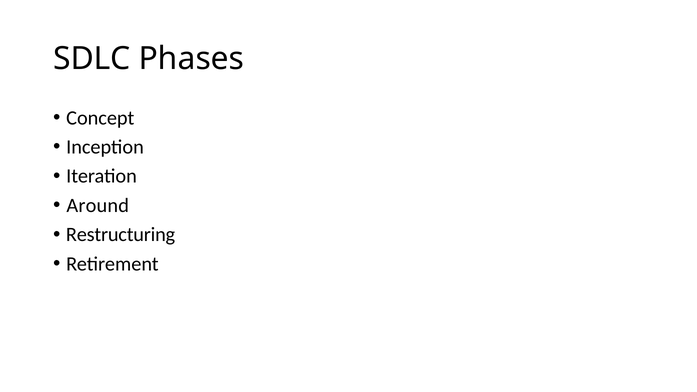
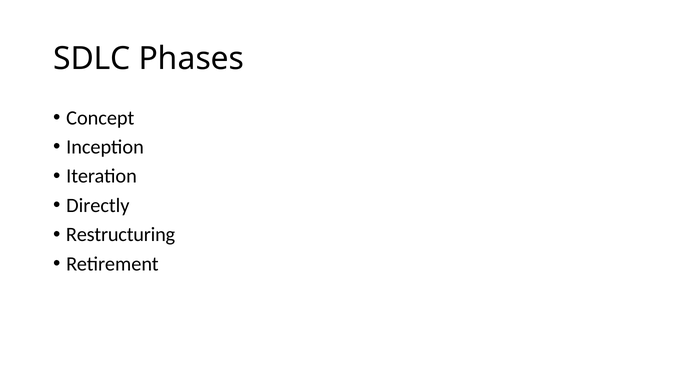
Around: Around -> Directly (98, 206)
